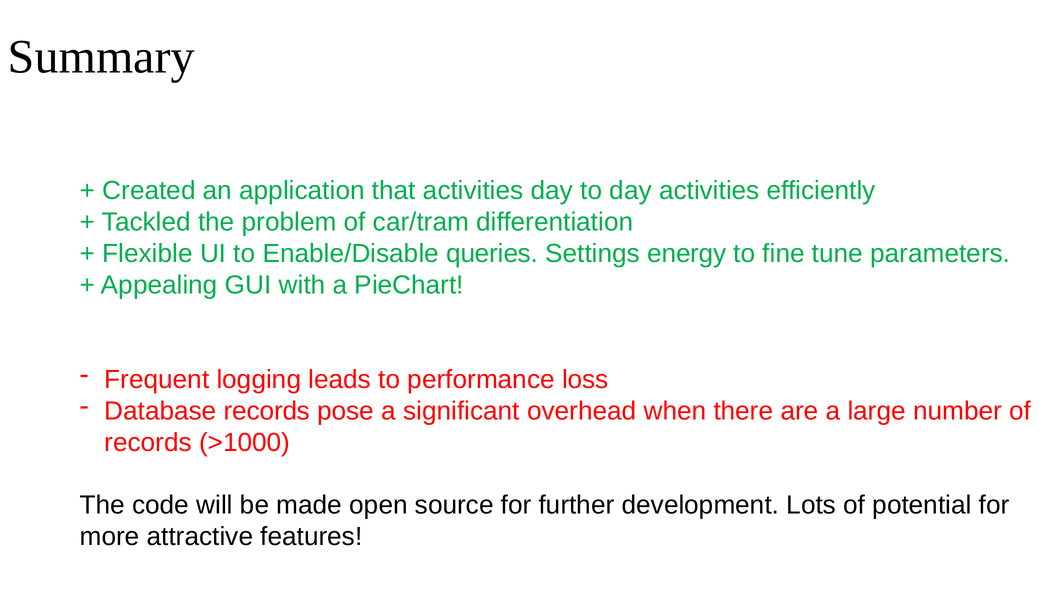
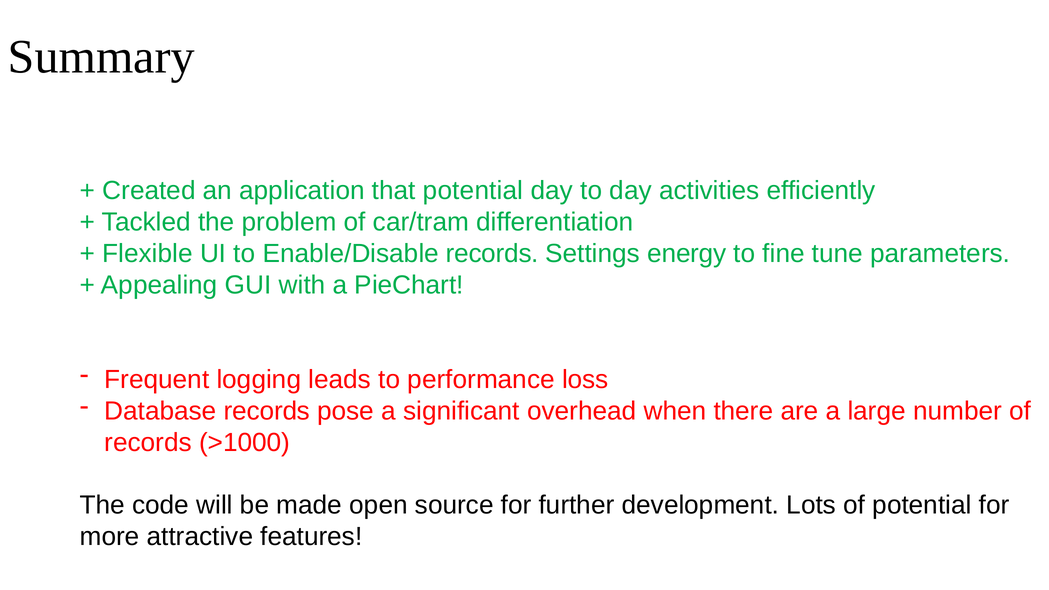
that activities: activities -> potential (473, 191)
Enable/Disable queries: queries -> records (492, 254)
